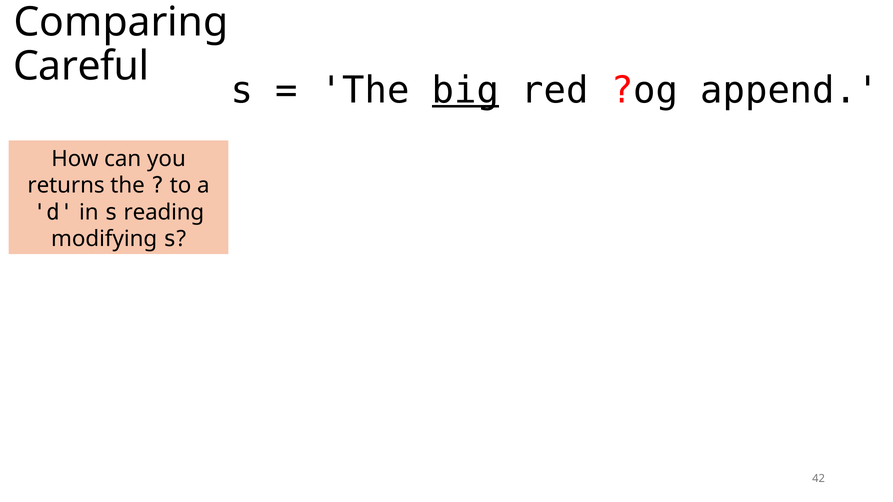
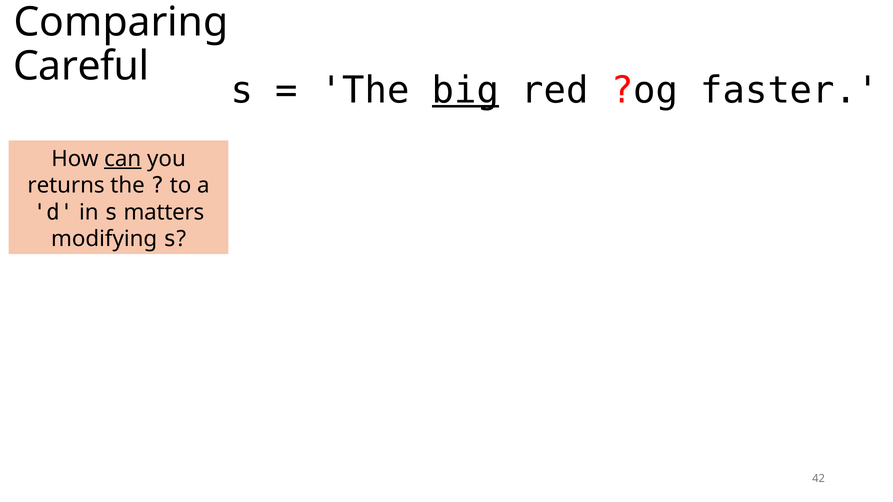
append: append -> faster (790, 90)
can underline: none -> present (123, 159)
reading: reading -> matters (164, 212)
